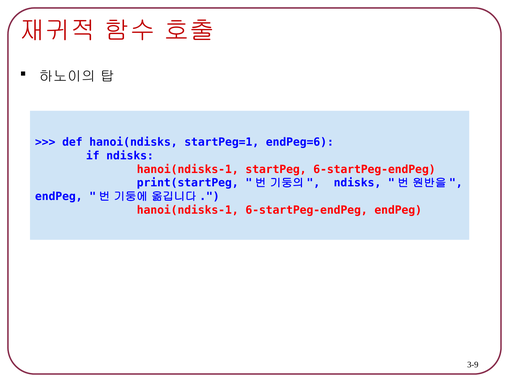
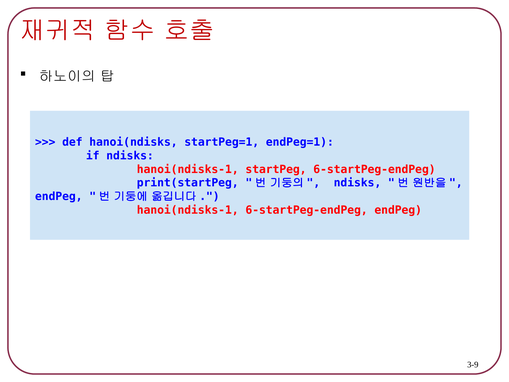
endPeg=6: endPeg=6 -> endPeg=1 (300, 142)
